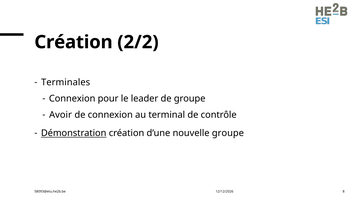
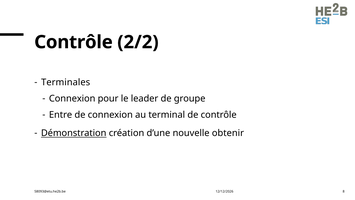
Création: Création -> Contrôle (74, 42)
Avoir: Avoir -> Entre (61, 115)
nouvelle groupe: groupe -> obtenir (228, 133)
